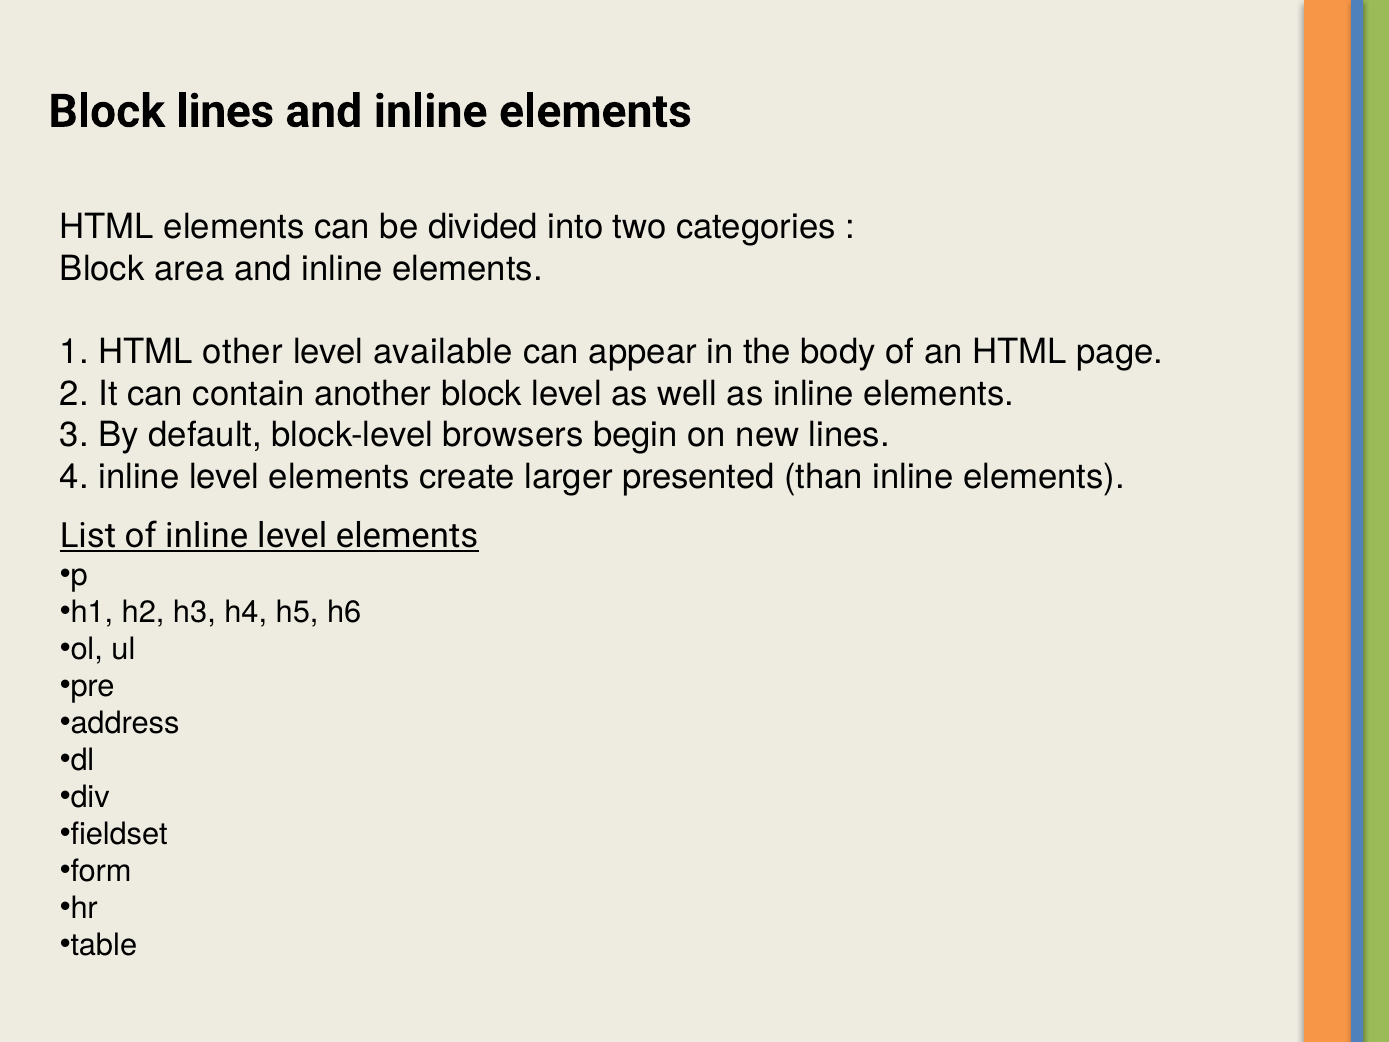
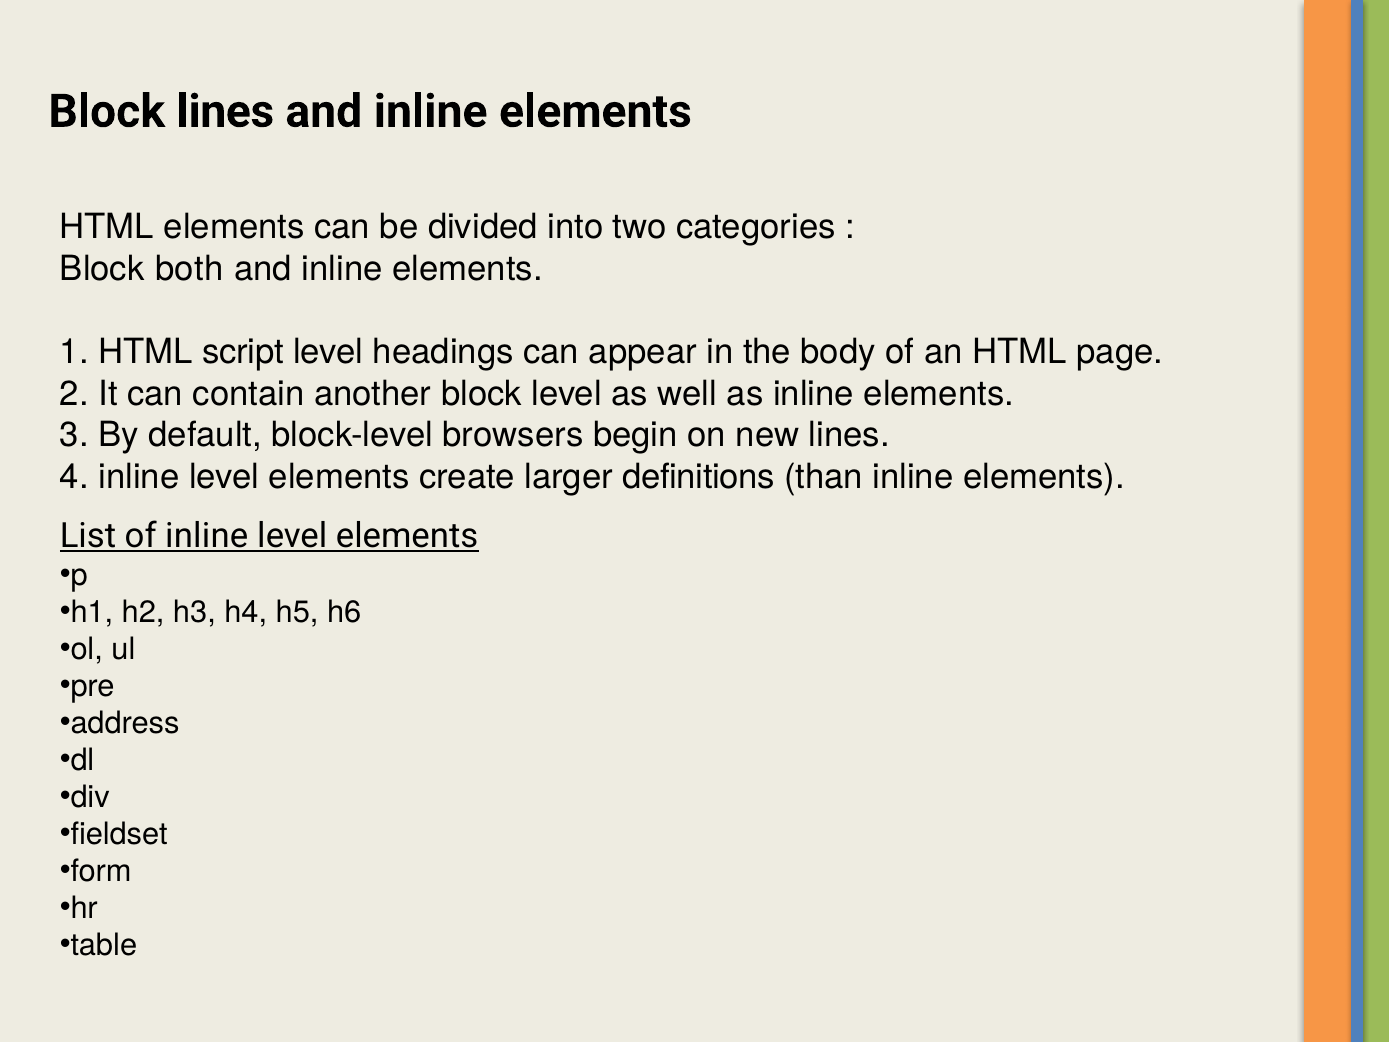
area: area -> both (189, 268)
other: other -> script (243, 352)
available: available -> headings (443, 352)
presented: presented -> definitions (699, 477)
